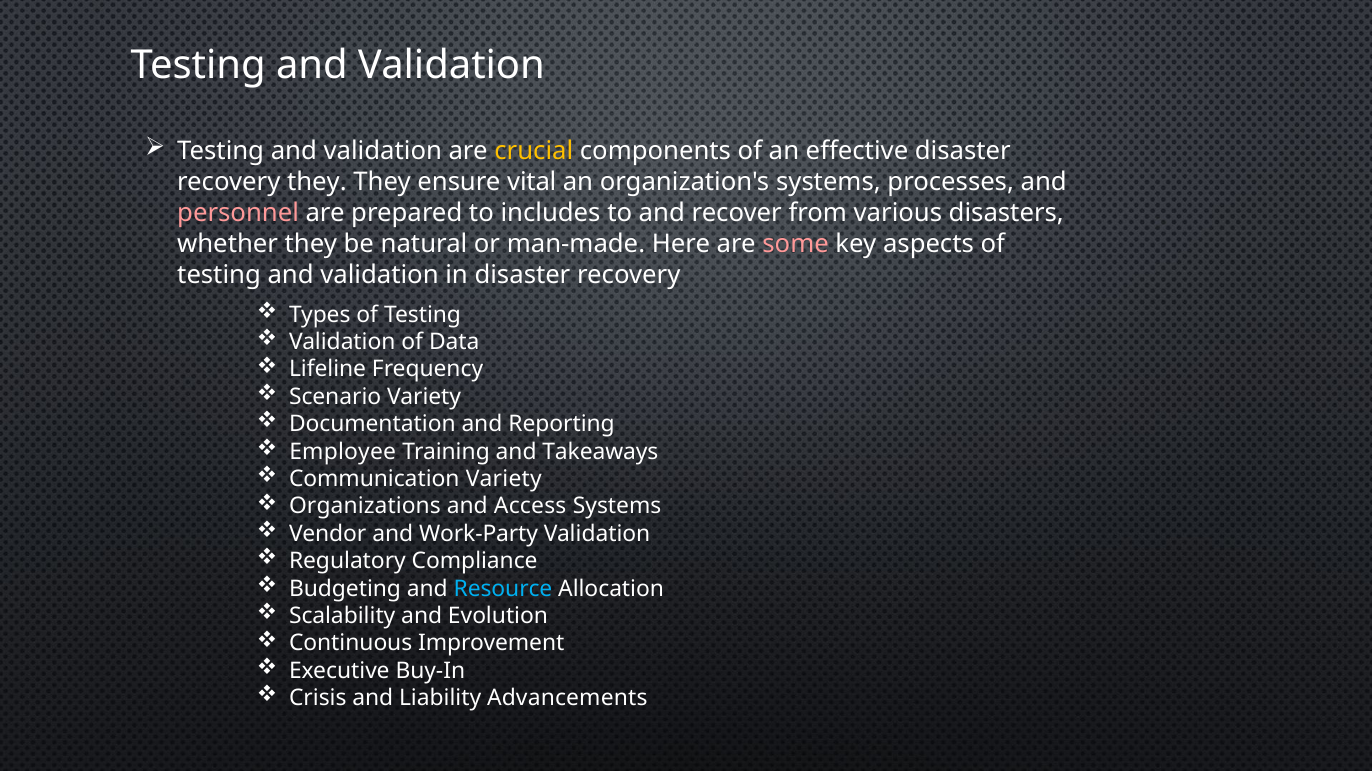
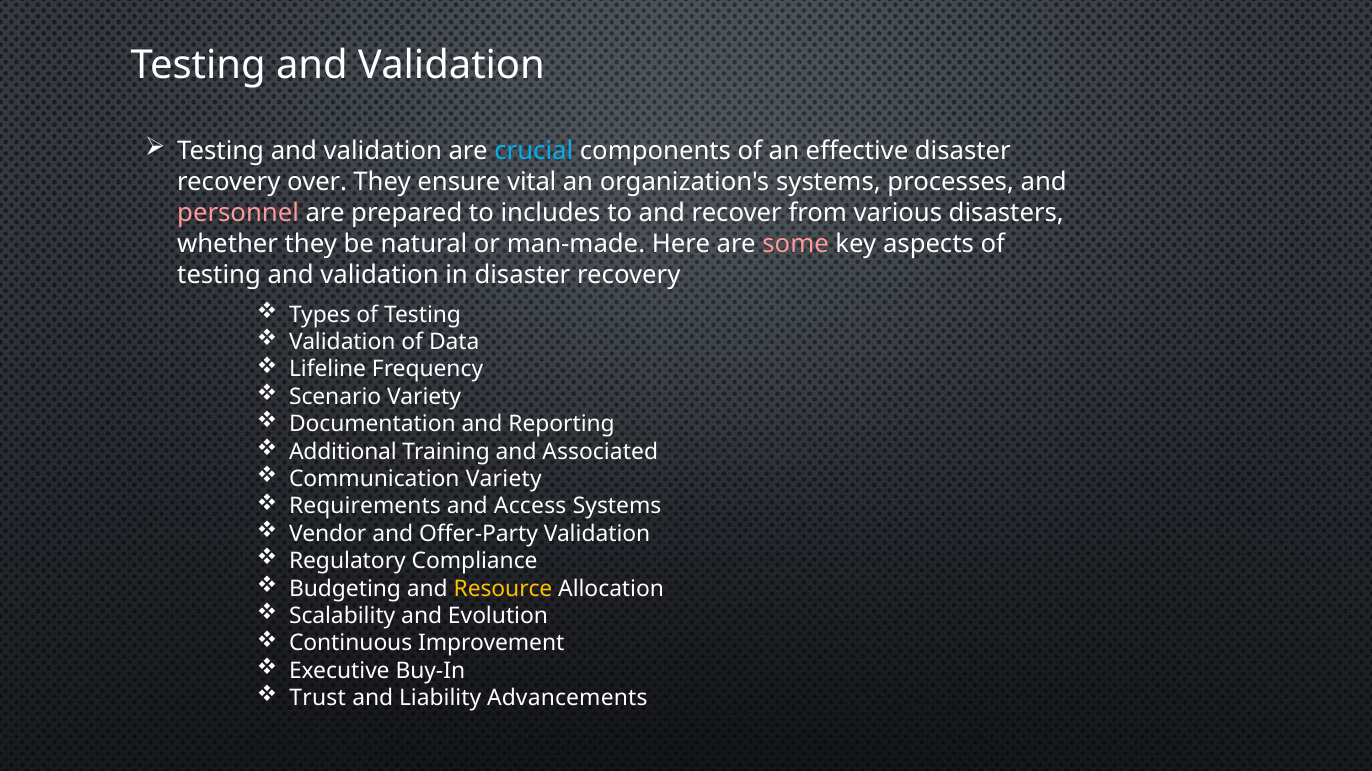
crucial colour: yellow -> light blue (534, 151)
recovery they: they -> over (317, 182)
Employee: Employee -> Additional (343, 452)
Takeaways: Takeaways -> Associated (600, 452)
Organizations: Organizations -> Requirements (365, 507)
Work-Party: Work-Party -> Offer-Party (479, 534)
Resource colour: light blue -> yellow (503, 589)
Crisis: Crisis -> Trust (318, 699)
